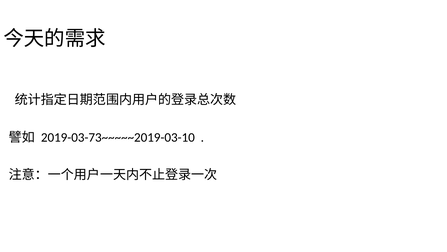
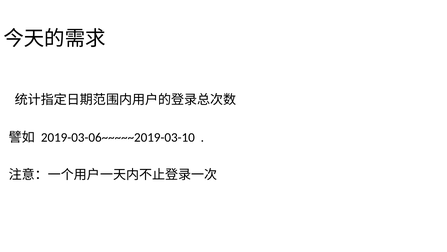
2019-03-73~~~~~2019-03-10: 2019-03-73~~~~~2019-03-10 -> 2019-03-06~~~~~2019-03-10 (118, 137)
